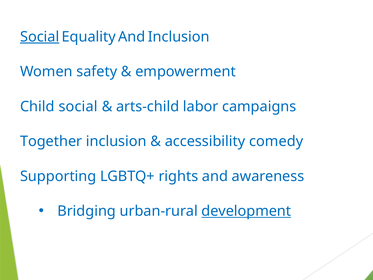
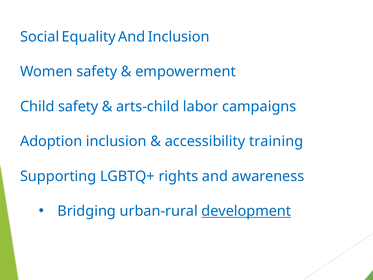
Social underline: present -> none (40, 37)
Child social: social -> safety (78, 106)
Together: Together -> Adoption (51, 141)
comedy: comedy -> training (276, 141)
